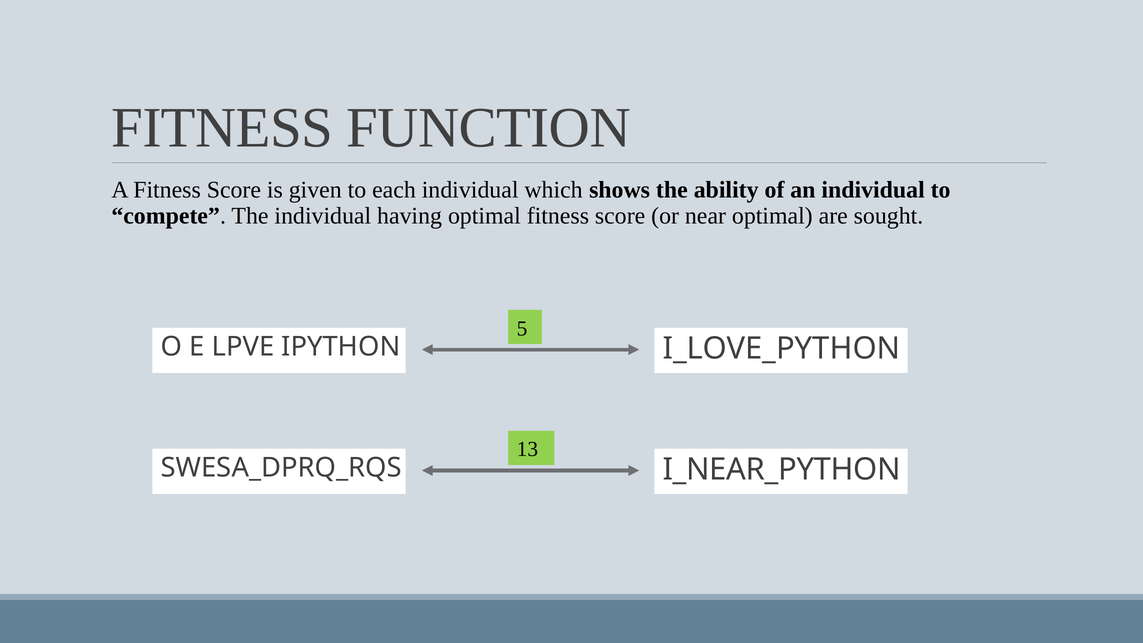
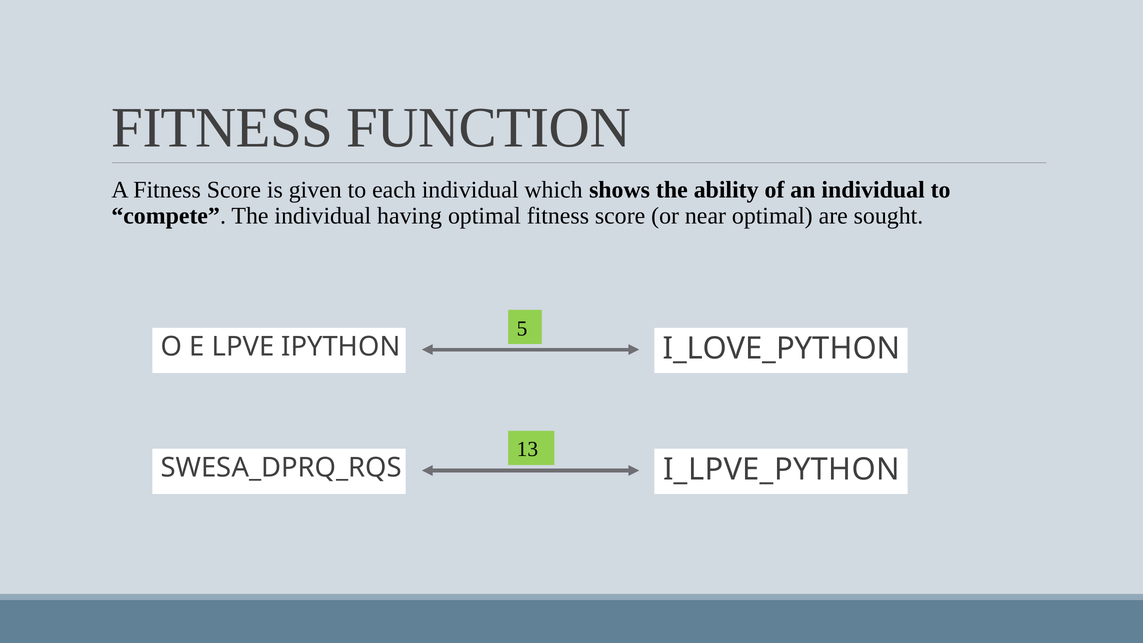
I_NEAR_PYTHON: I_NEAR_PYTHON -> I_LPVE_PYTHON (781, 470)
